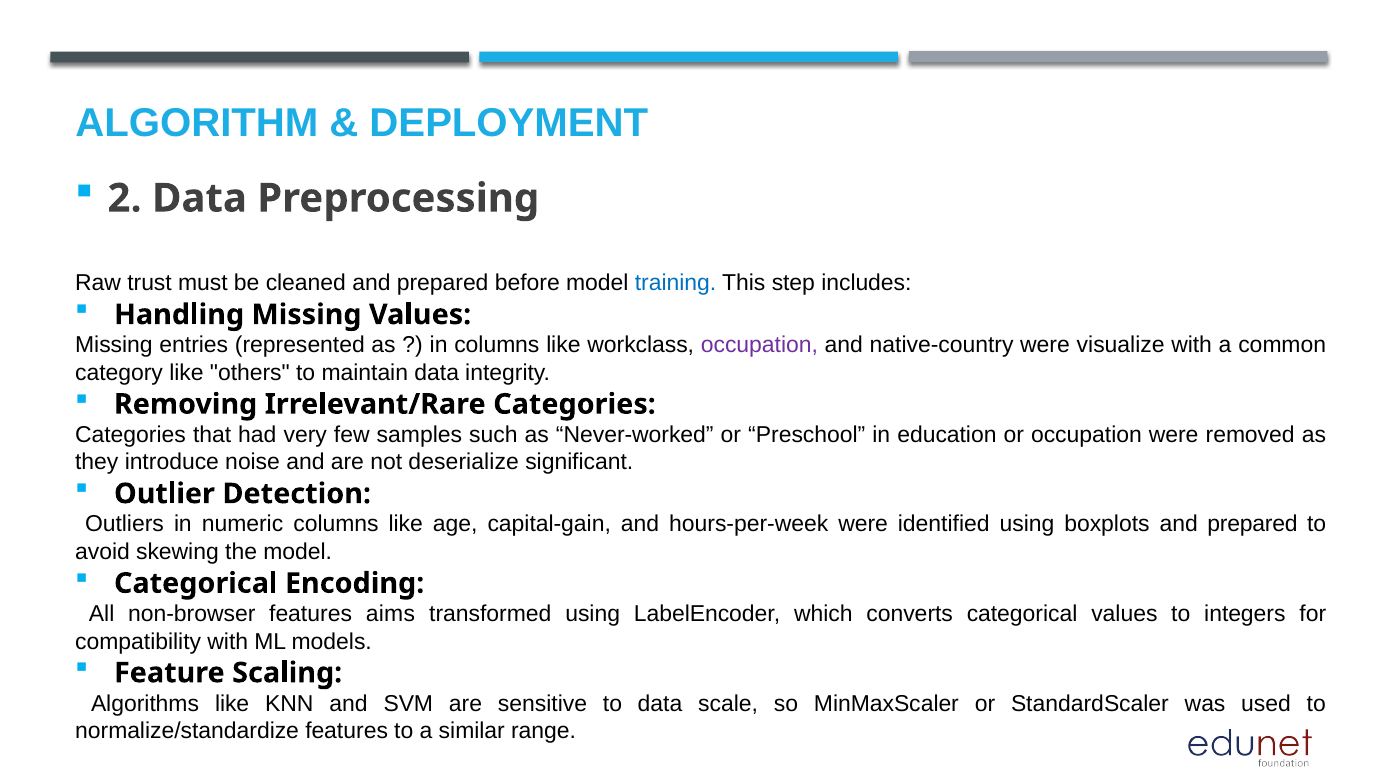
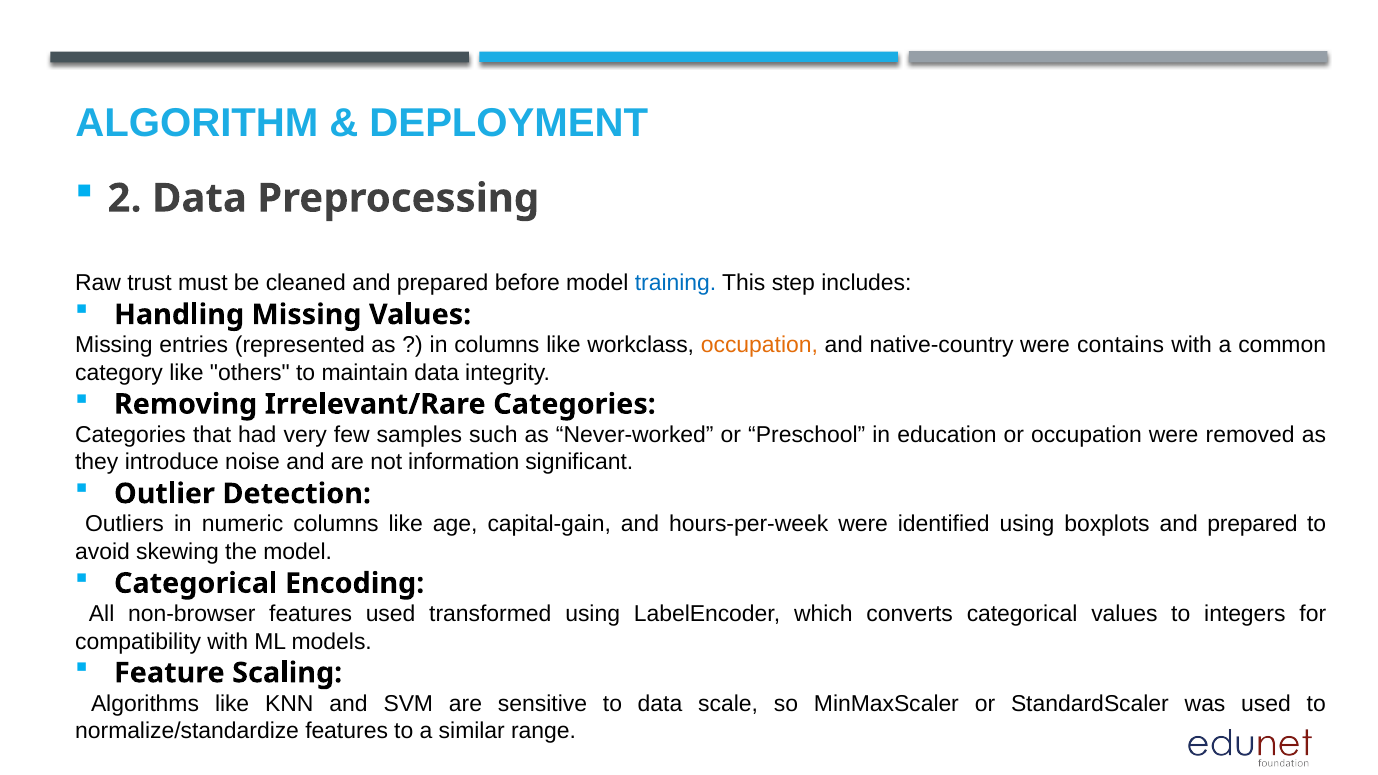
occupation colour: purple -> orange (759, 345)
visualize: visualize -> contains (1121, 345)
deserialize: deserialize -> information (464, 462)
features aims: aims -> used (391, 614)
